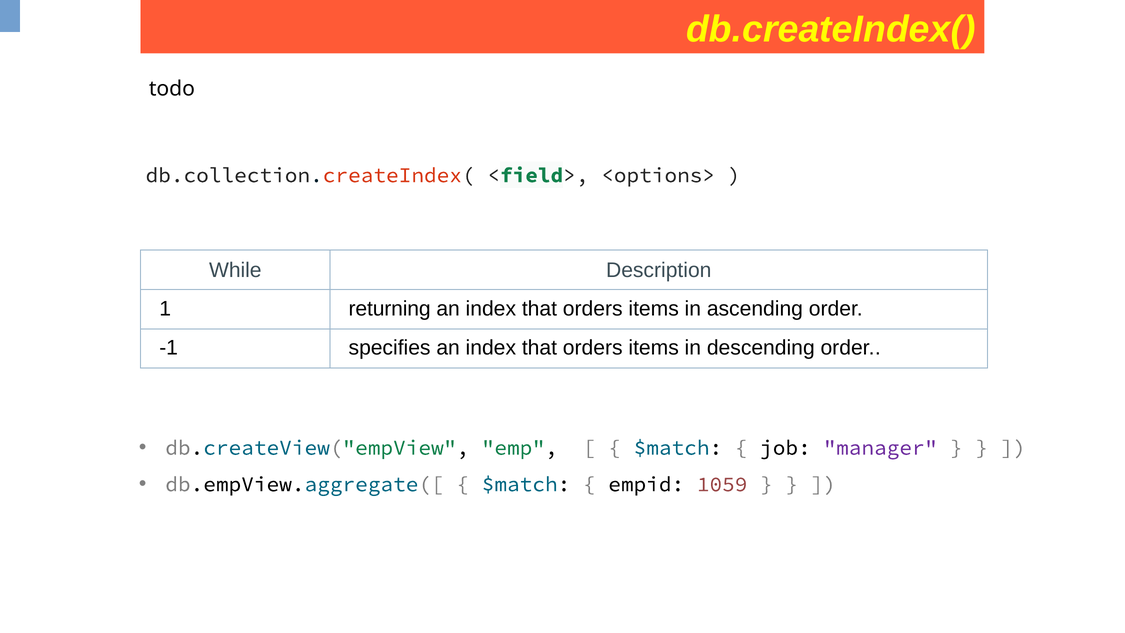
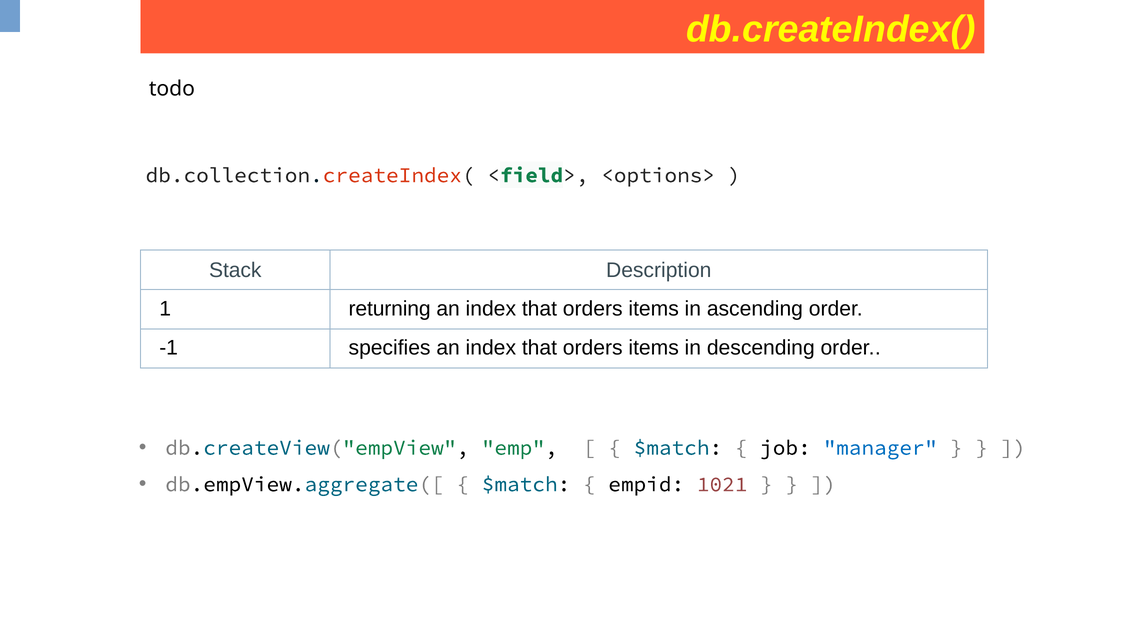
While: While -> Stack (235, 270)
manager colour: purple -> blue (880, 448)
1059: 1059 -> 1021 (722, 484)
